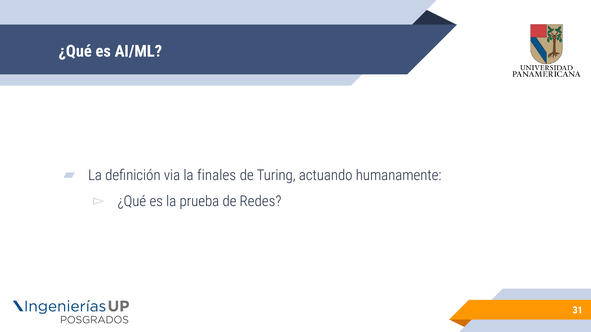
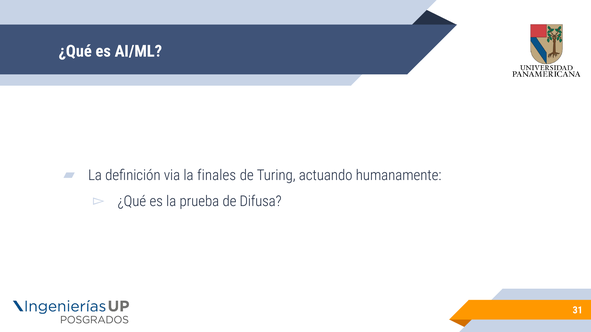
Redes: Redes -> Difusa (261, 201)
